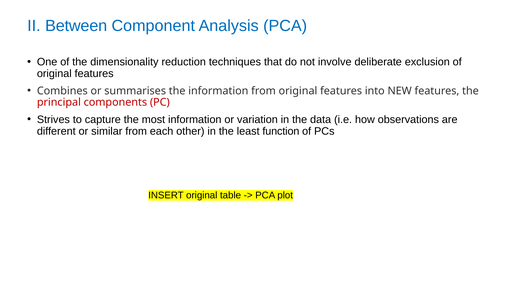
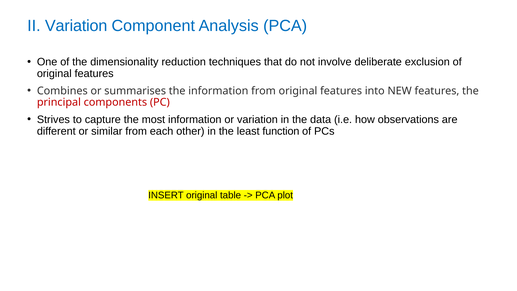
II Between: Between -> Variation (76, 26)
